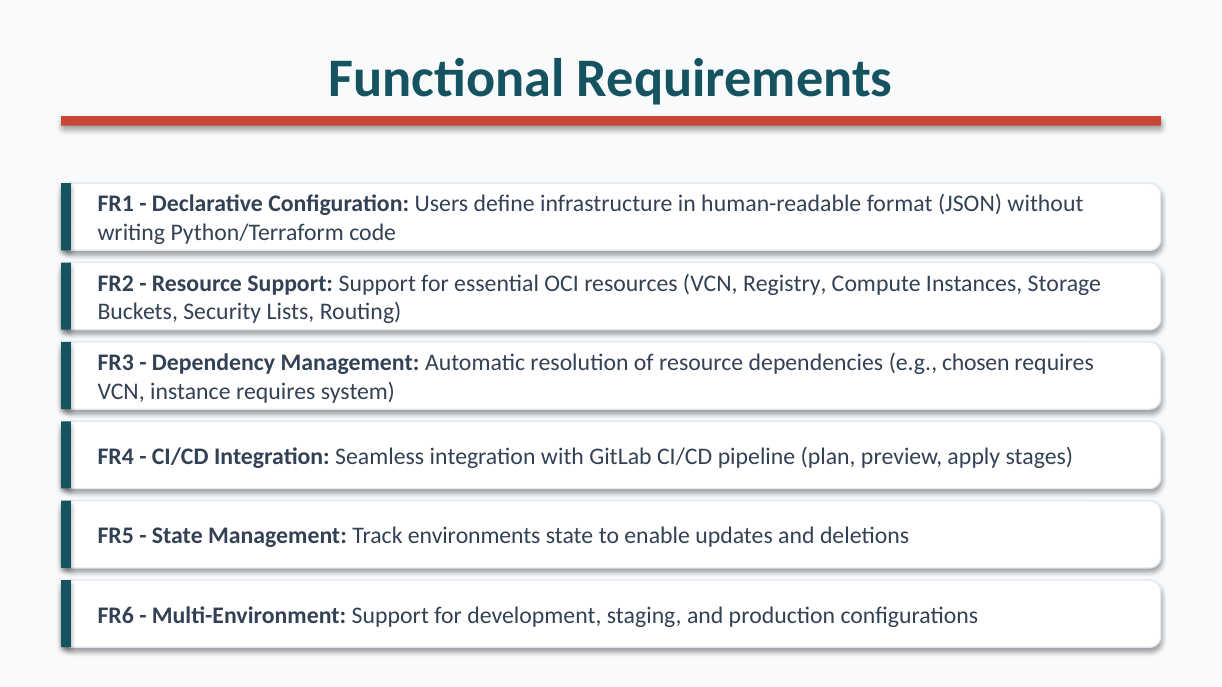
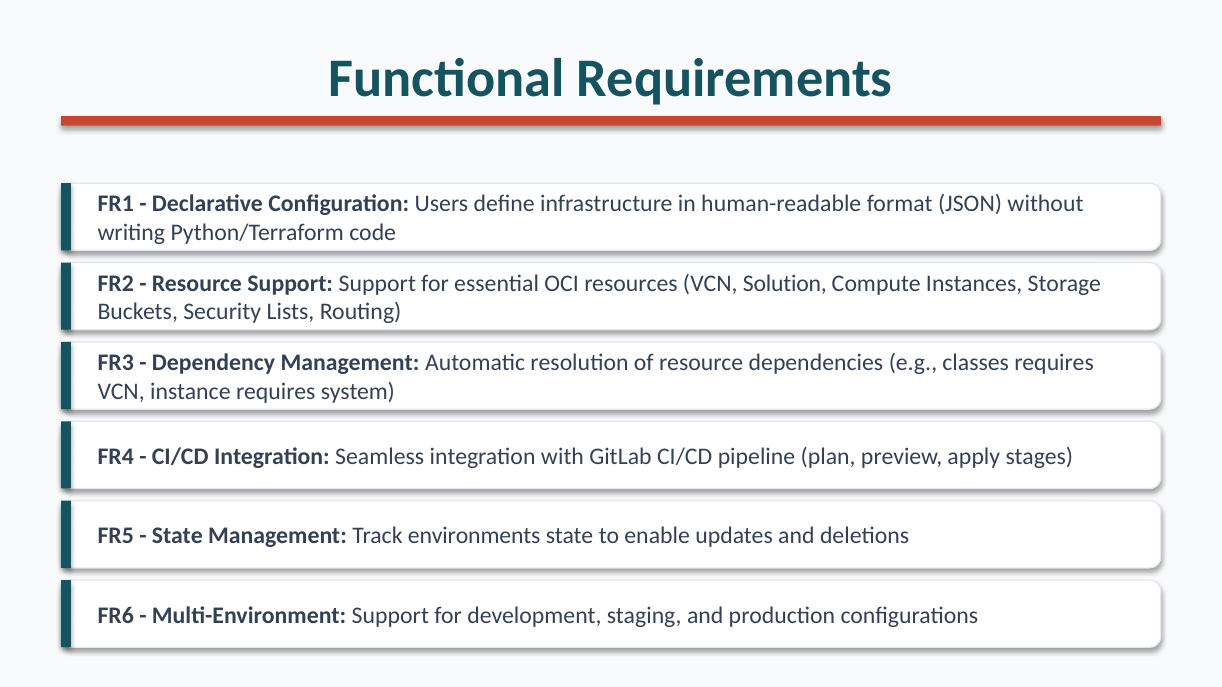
Registry: Registry -> Solution (785, 284)
chosen: chosen -> classes (976, 363)
